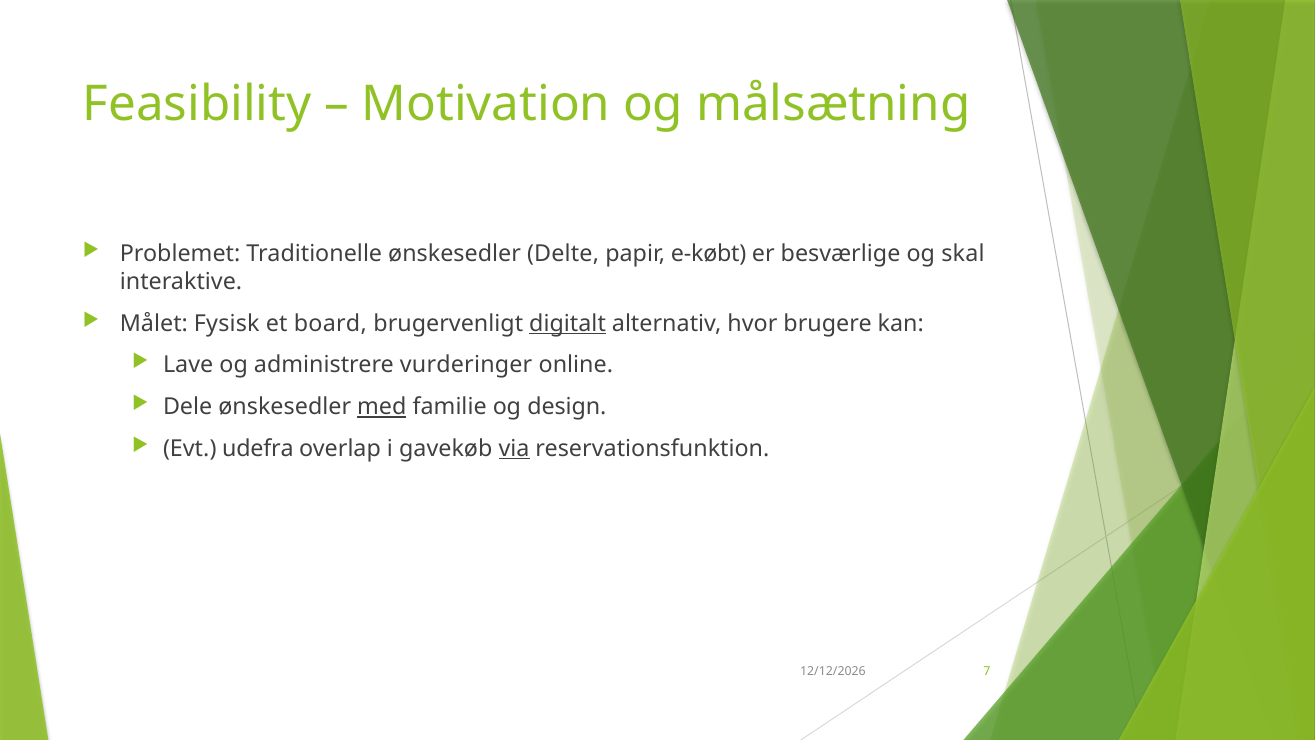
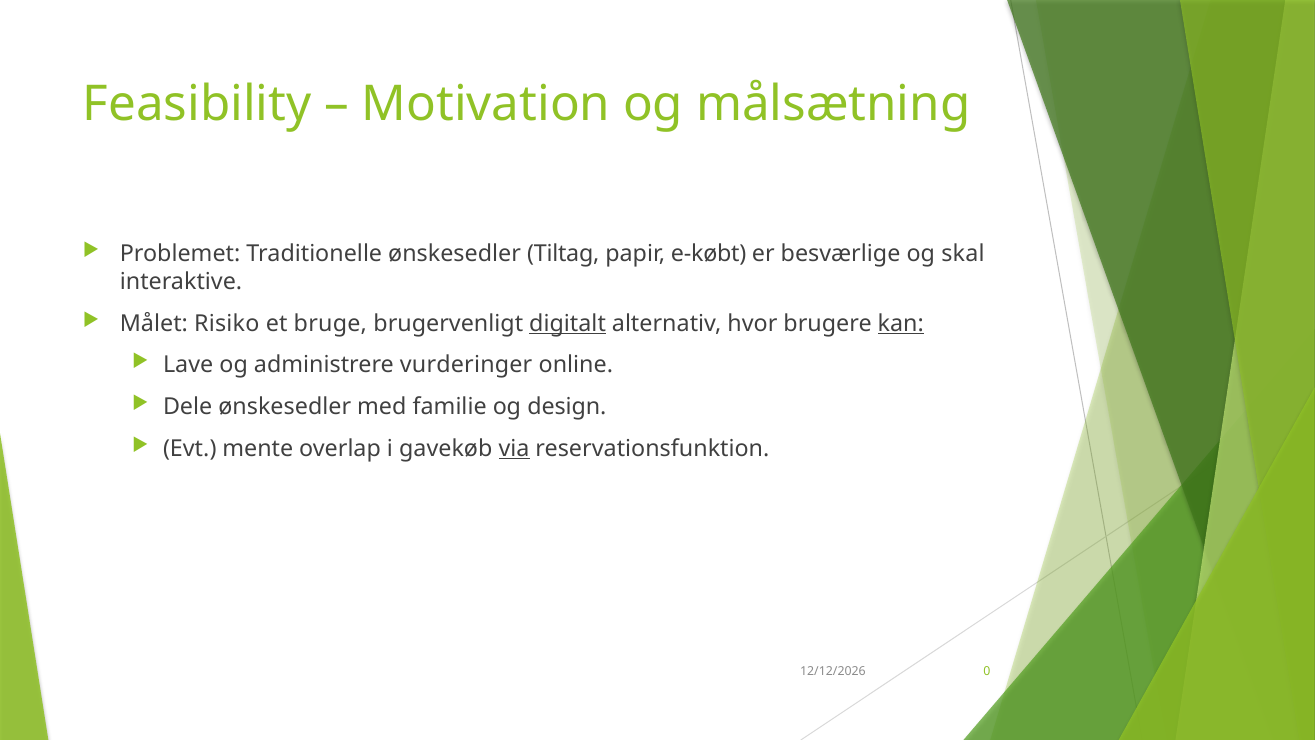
Delte: Delte -> Tiltag (563, 254)
Fysisk: Fysisk -> Risiko (227, 323)
board: board -> bruge (330, 323)
kan underline: none -> present (901, 323)
med underline: present -> none (382, 407)
udefra: udefra -> mente (258, 448)
7: 7 -> 0 (987, 671)
